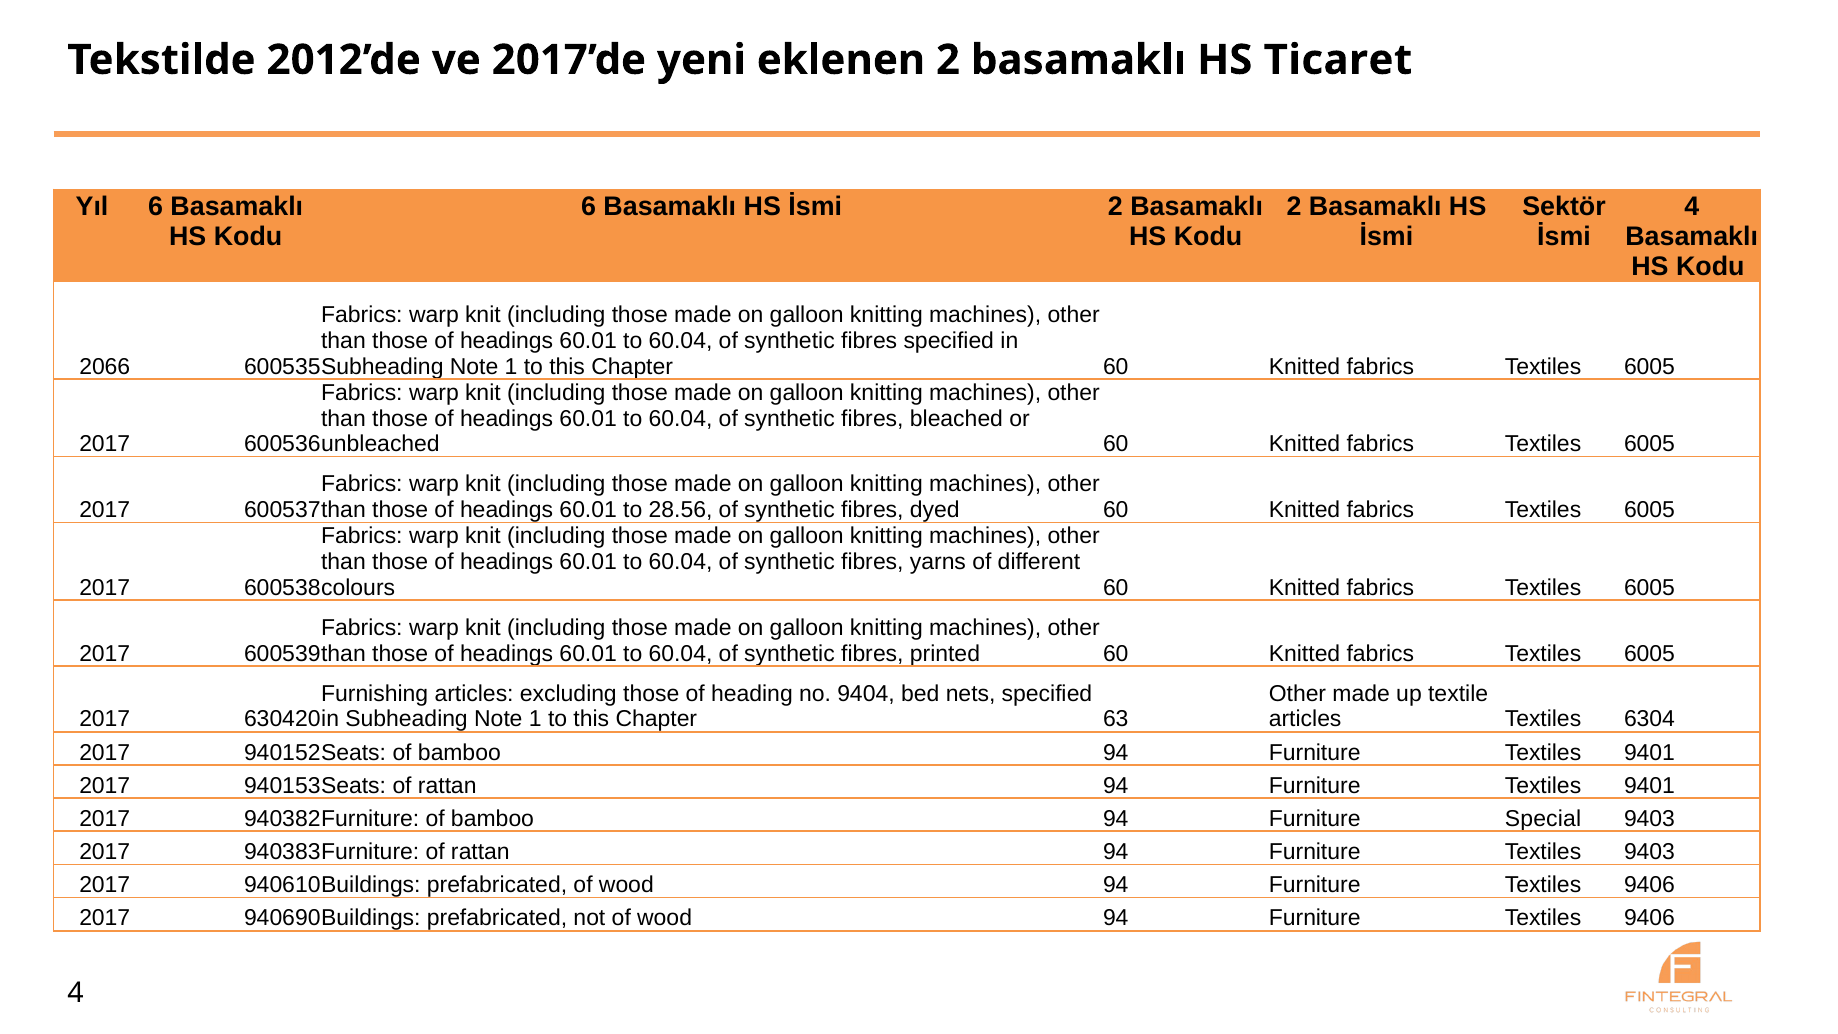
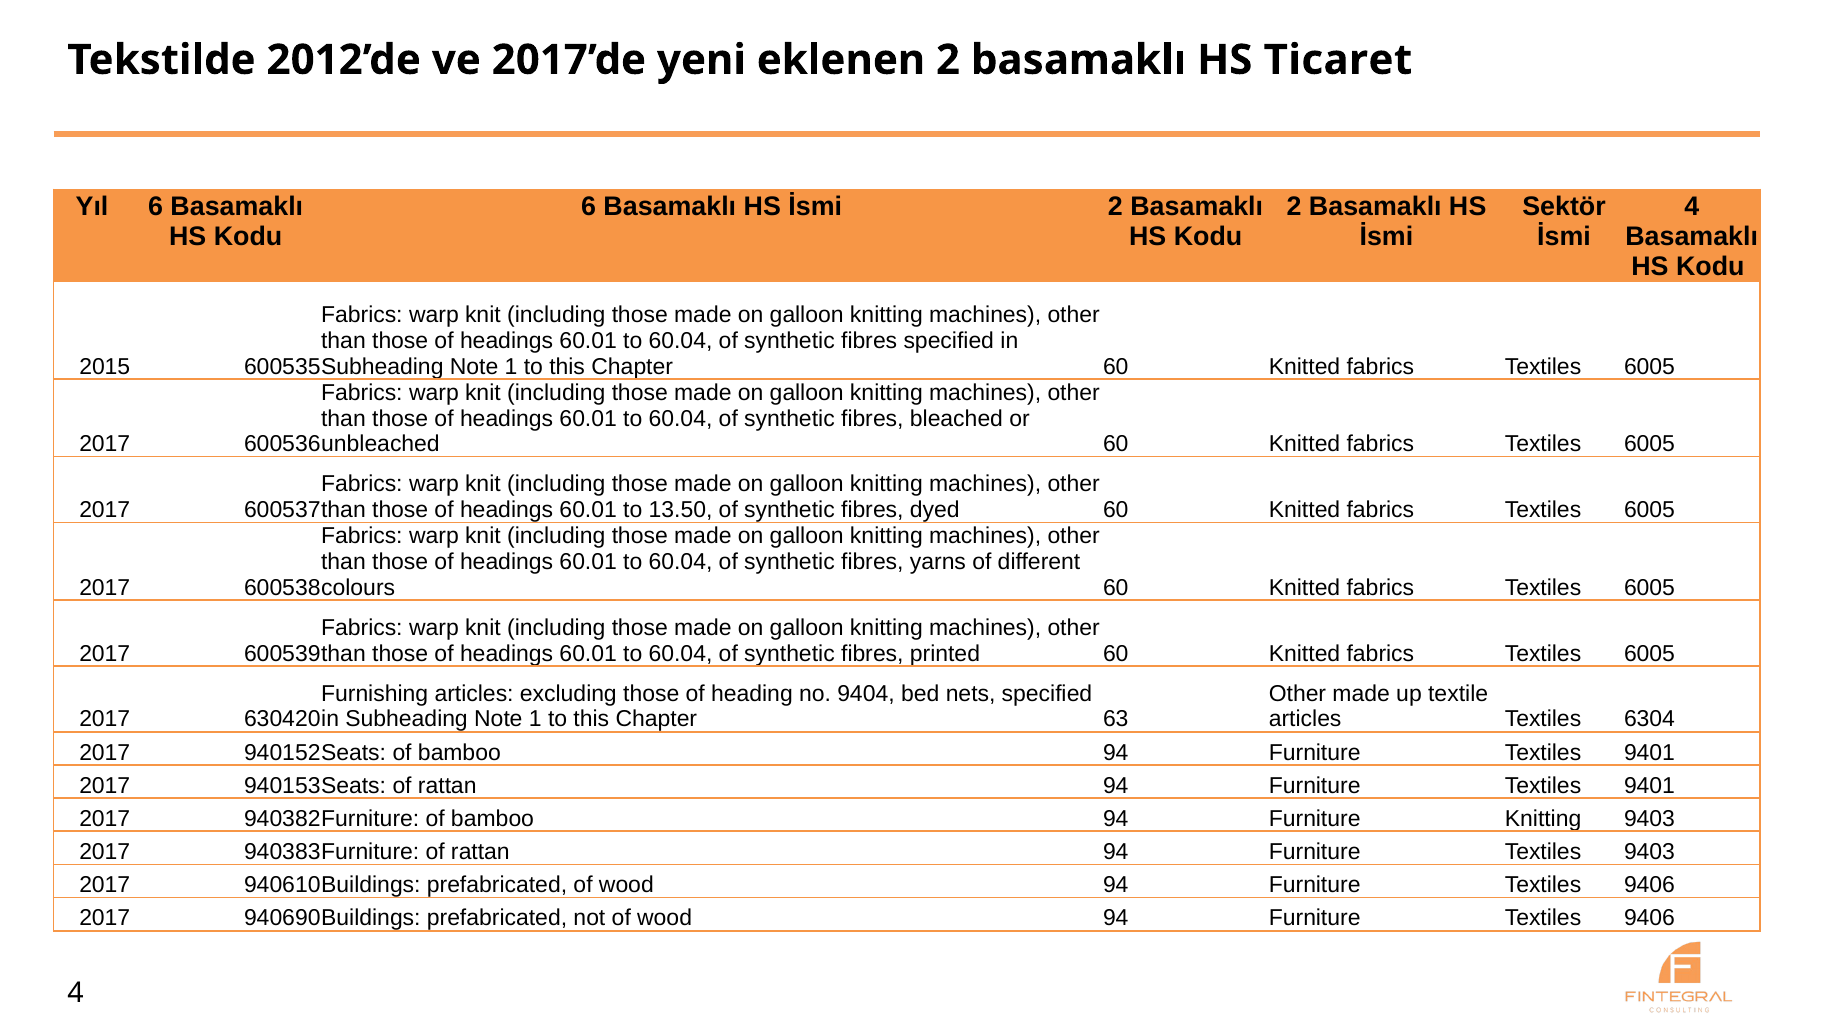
2066: 2066 -> 2015 (105, 367)
28.56: 28.56 -> 13.50 (681, 510)
Furniture Special: Special -> Knitting (1543, 819)
